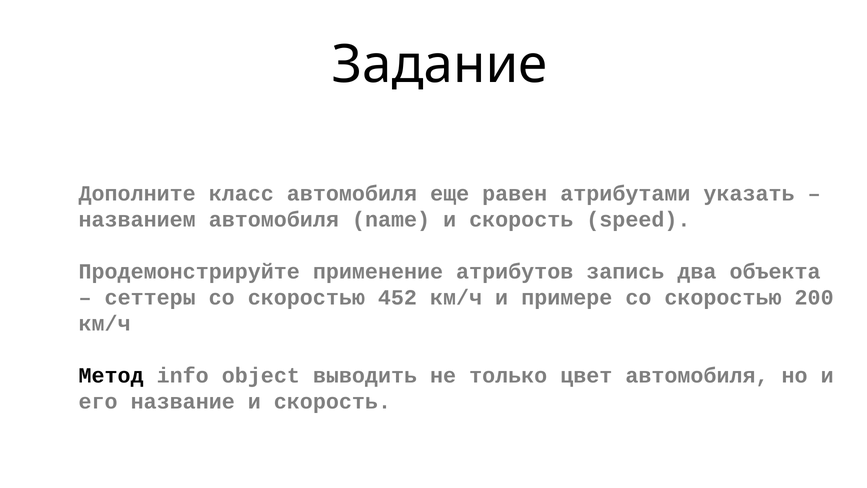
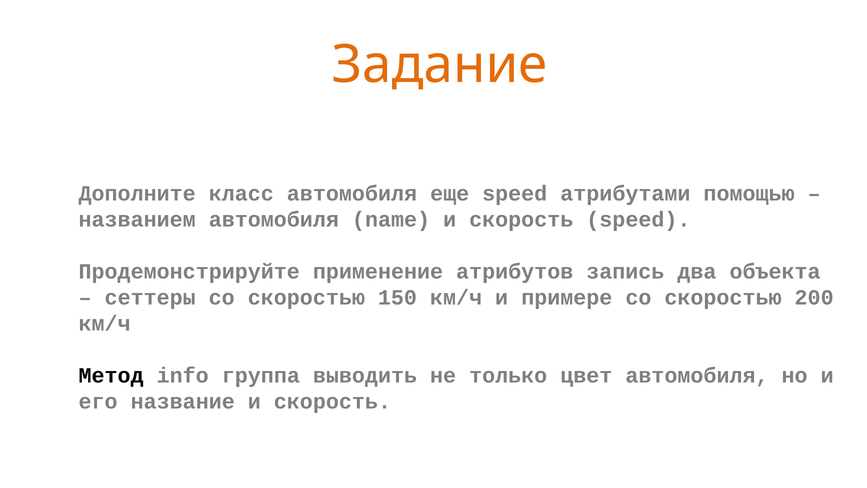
Задание colour: black -> orange (440, 65)
еще равен: равен -> speed (515, 193)
указать: указать -> помощью (749, 193)
452: 452 -> 150 (397, 297)
object: object -> группа (261, 375)
